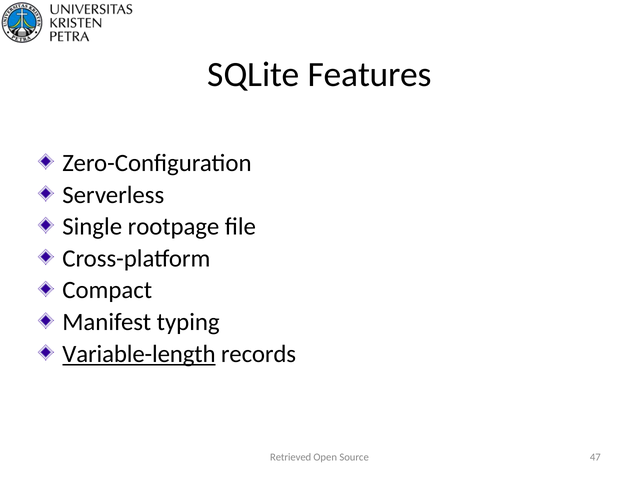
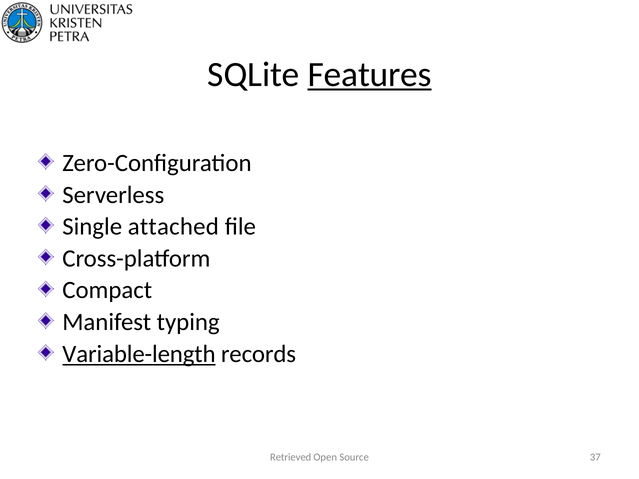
Features underline: none -> present (370, 74)
rootpage: rootpage -> attached (173, 227)
47: 47 -> 37 (595, 458)
